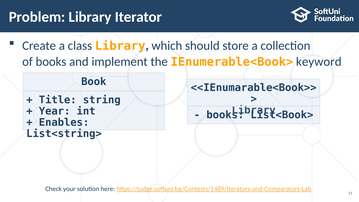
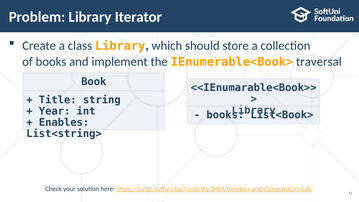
keyword: keyword -> traversal (319, 62)
